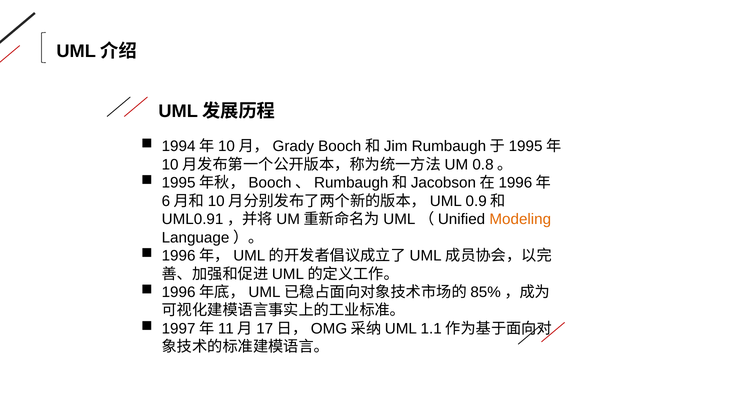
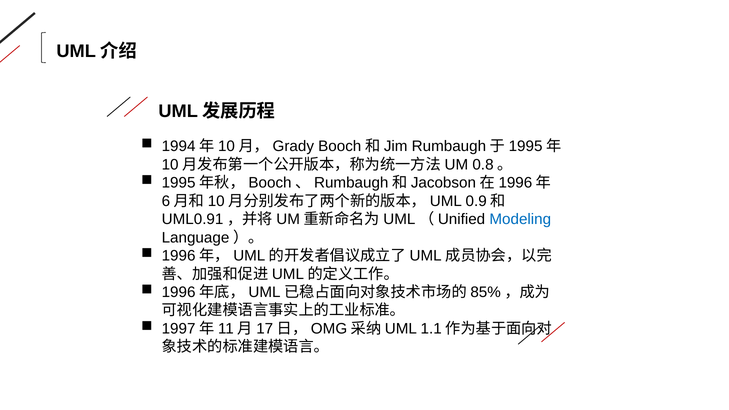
Modeling colour: orange -> blue (520, 219)
